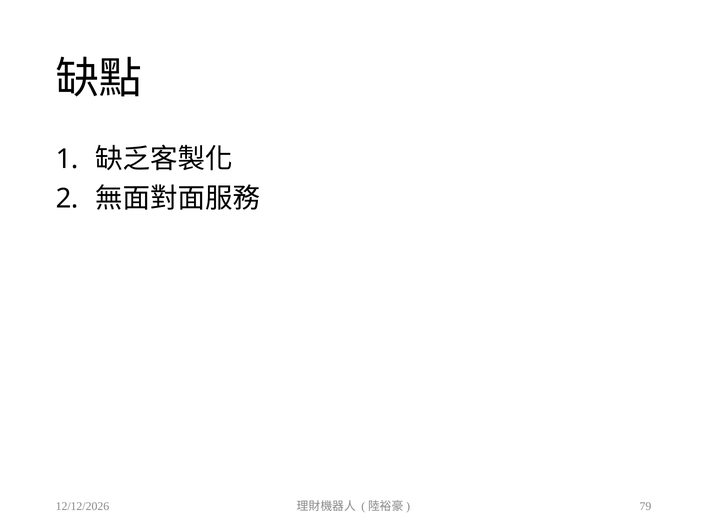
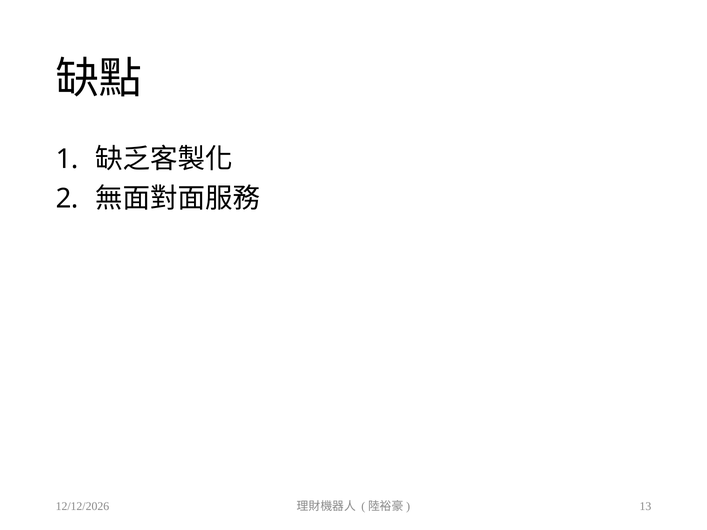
79: 79 -> 13 (645, 506)
